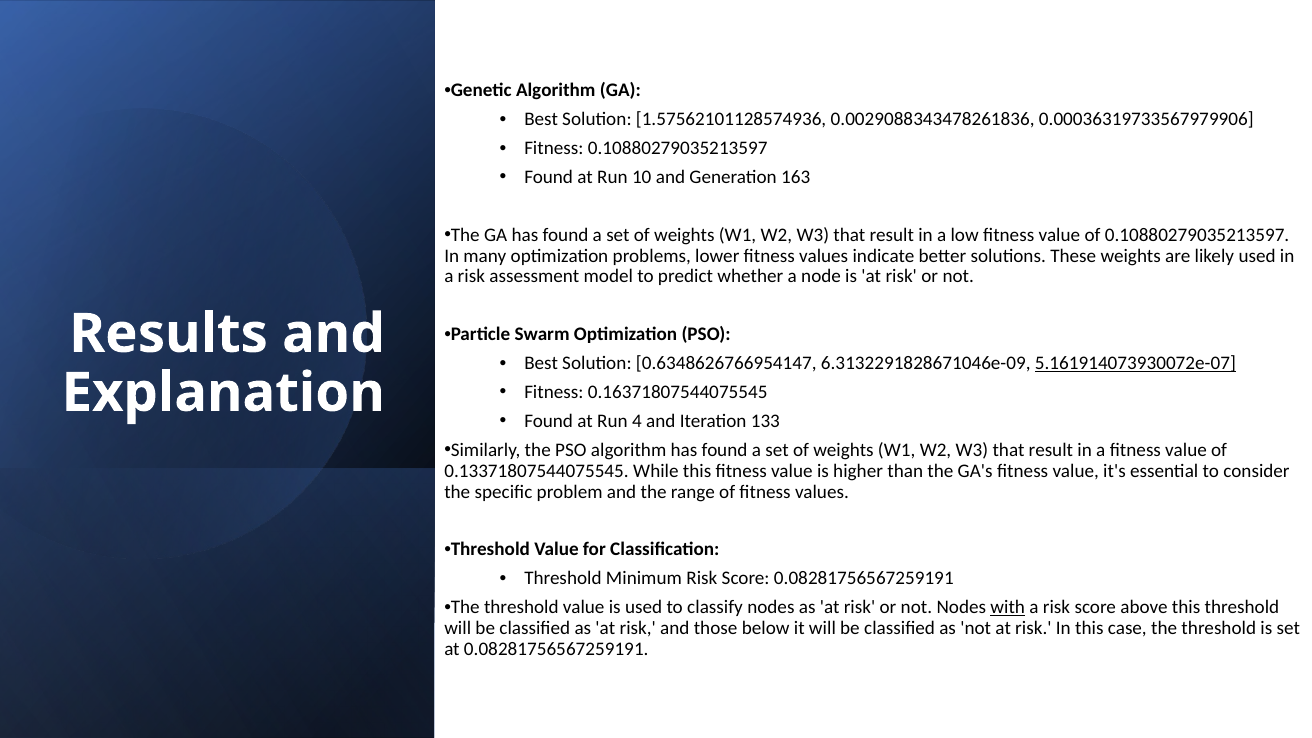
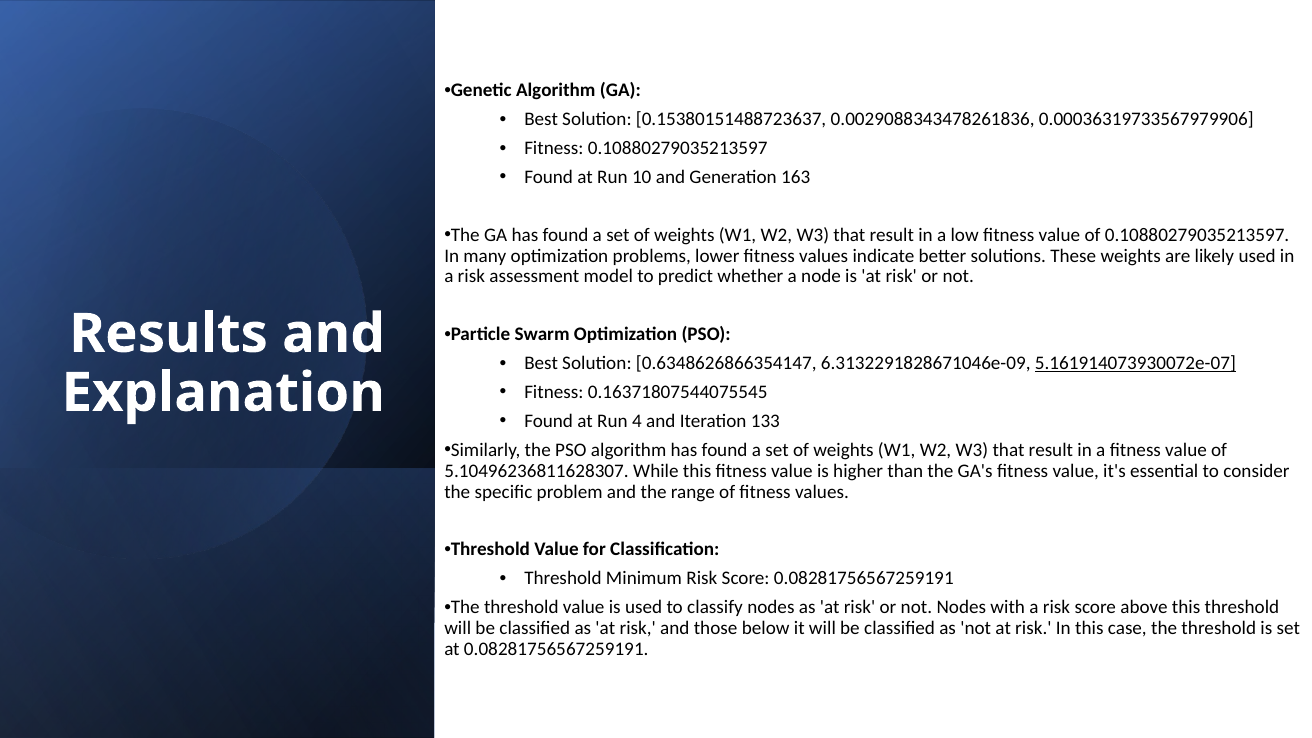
1.57562101128574936: 1.57562101128574936 -> 0.15380151488723637 (731, 119)
0.6348626766954147: 0.6348626766954147 -> 0.6348626866354147 (726, 363)
0.13371807544075545: 0.13371807544075545 -> 5.10496236811628307 (537, 471)
with underline: present -> none (1008, 607)
